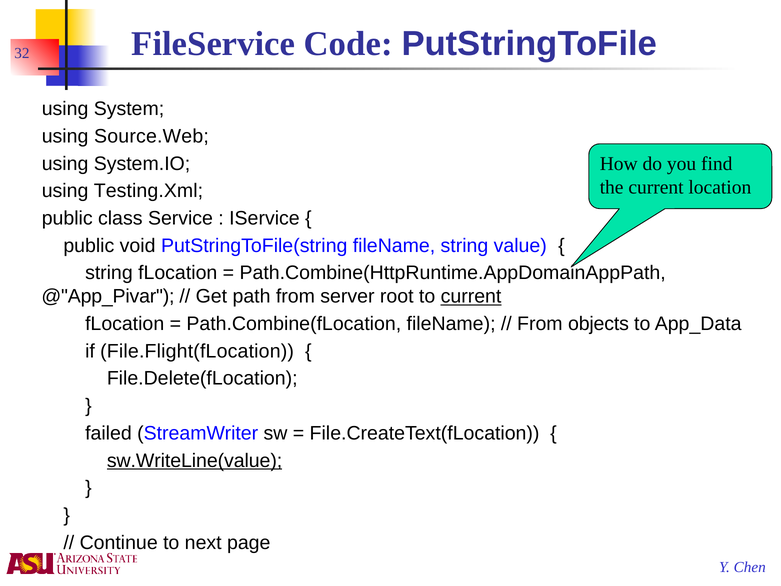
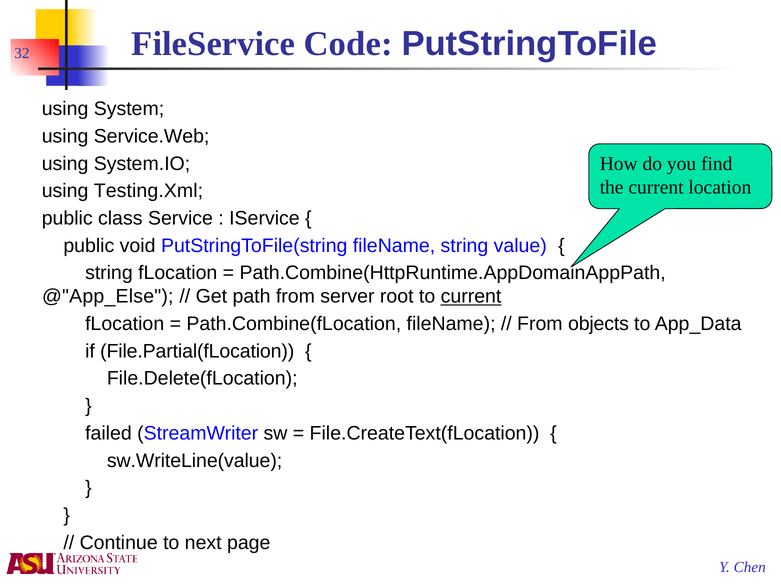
Source.Web: Source.Web -> Service.Web (152, 136)
@"App_Pivar: @"App_Pivar -> @"App_Else (108, 296)
File.Flight(fLocation: File.Flight(fLocation -> File.Partial(fLocation (197, 351)
sw.WriteLine(value underline: present -> none (195, 460)
